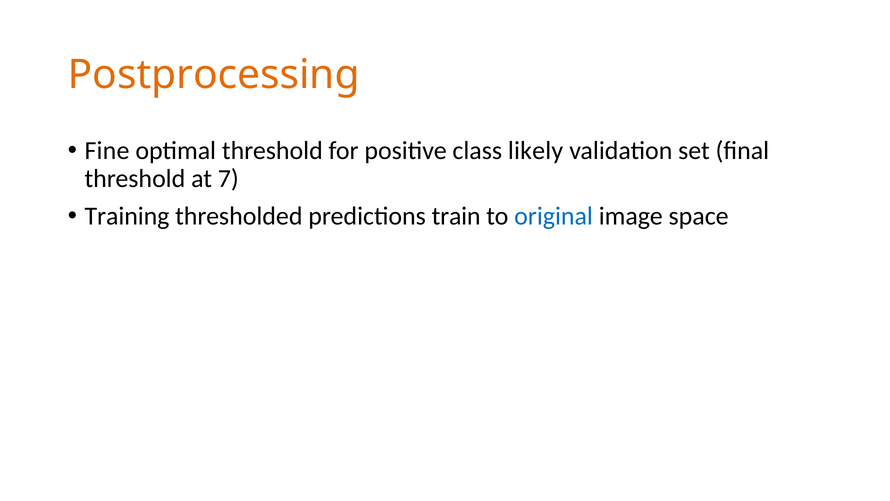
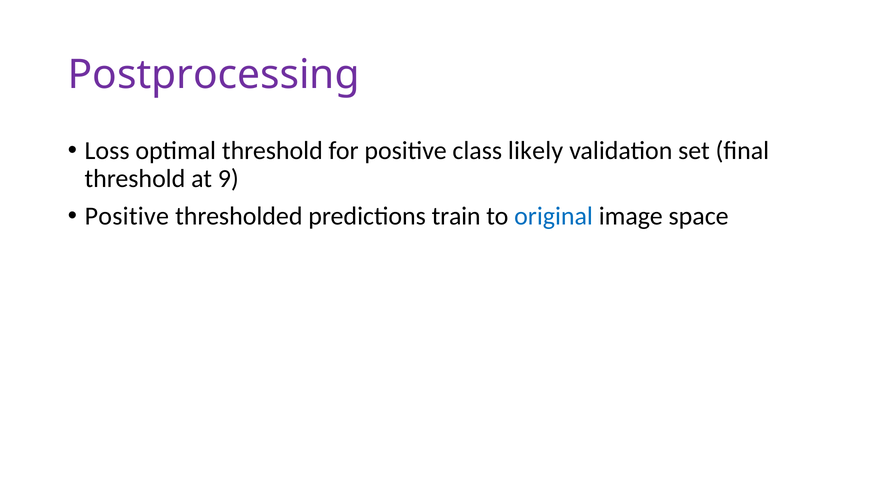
Postprocessing colour: orange -> purple (214, 75)
Fine: Fine -> Loss (107, 150)
7: 7 -> 9 (228, 179)
Training: Training -> Positive (127, 216)
